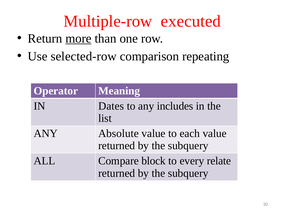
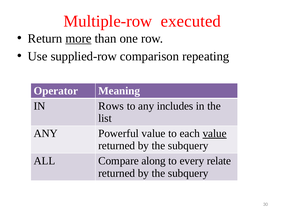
selected-row: selected-row -> supplied-row (84, 56)
Dates: Dates -> Rows (111, 106)
Absolute: Absolute -> Powerful (119, 133)
value underline: none -> present (215, 133)
block: block -> along (154, 161)
